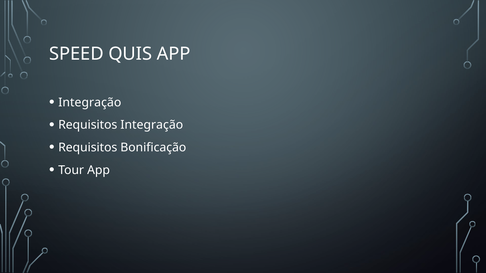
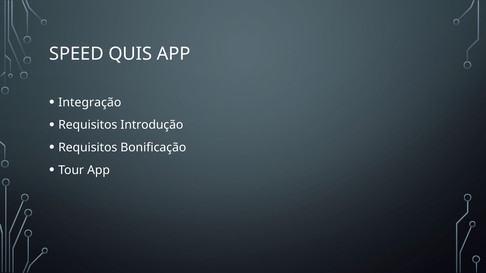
Requisitos Integração: Integração -> Introdução (152, 125)
